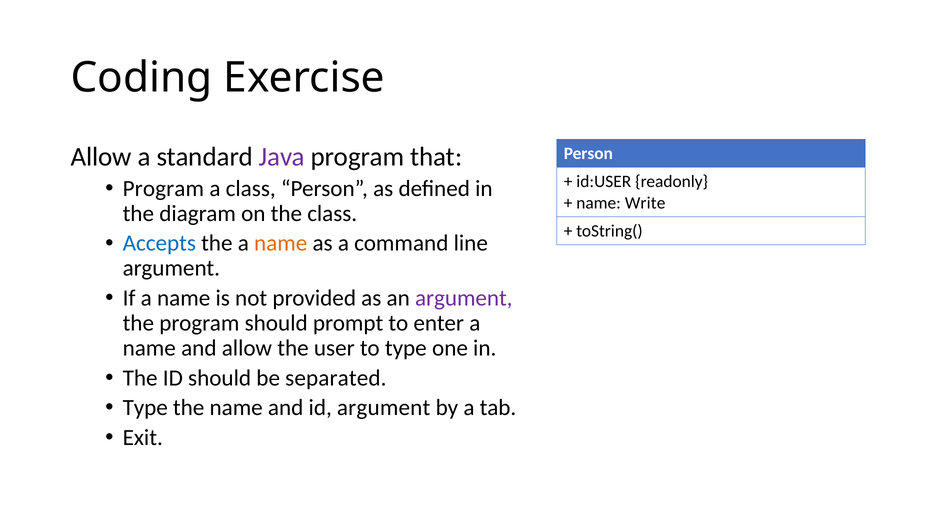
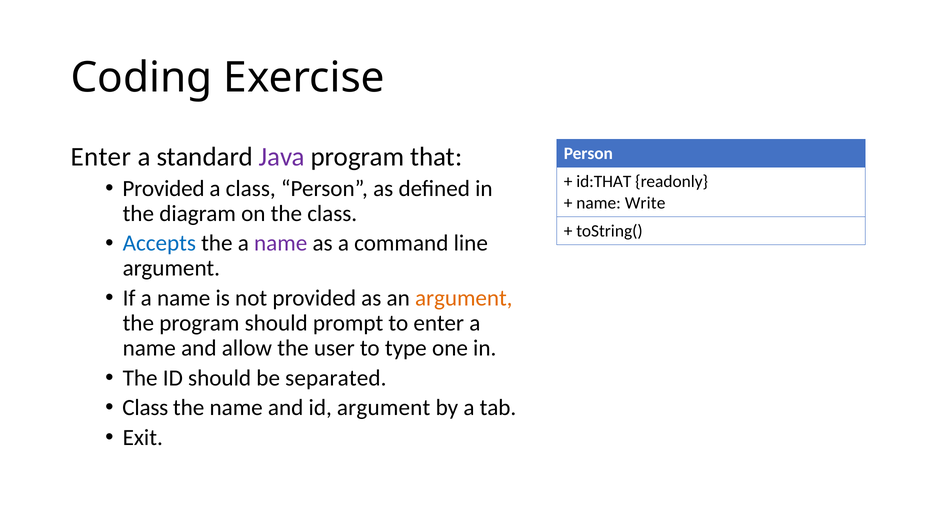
Allow: Allow -> Enter (101, 157)
id:USER: id:USER -> id:THAT (604, 182)
Program: Program -> Provided (164, 188)
name colour: orange -> purple (281, 243)
argument colour: purple -> orange (464, 298)
Type: Type -> Class (145, 408)
